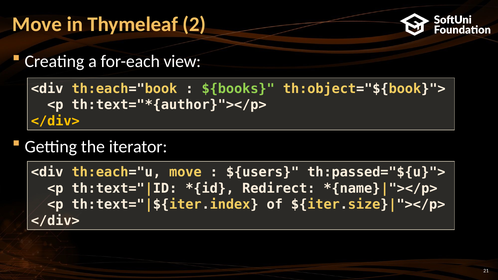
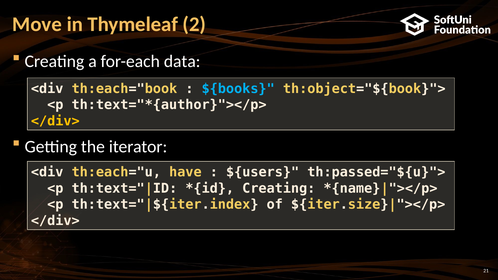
view: view -> data (182, 61)
${books colour: light green -> light blue (238, 89)
th:each="u move: move -> have (185, 172)
Redirect: Redirect -> Creating (279, 188)
